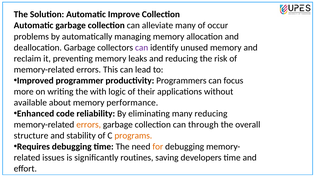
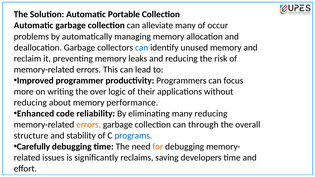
Improve: Improve -> Portable (124, 14)
can colour: purple -> blue (142, 48)
with: with -> over (98, 92)
available: available -> reducing (30, 103)
programs colour: orange -> blue (133, 136)
Requires: Requires -> Carefully (33, 147)
routines: routines -> reclaims (137, 158)
